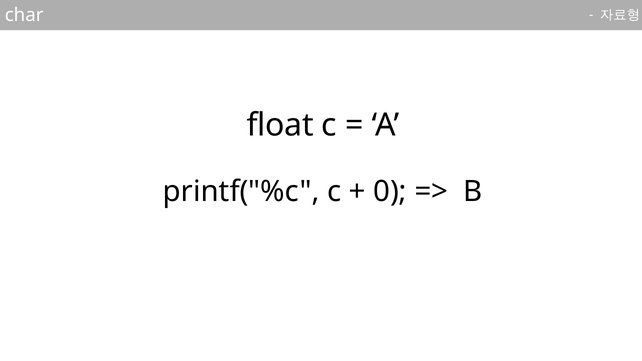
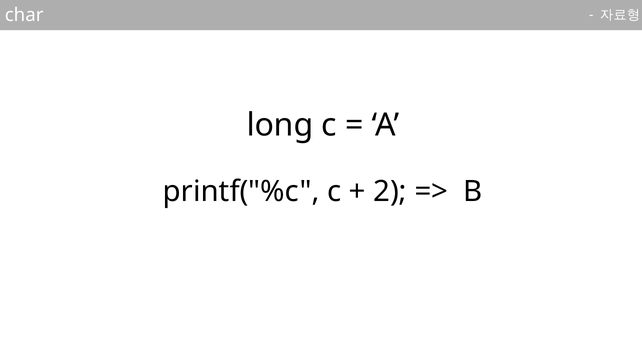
float: float -> long (280, 125)
0: 0 -> 2 (390, 192)
